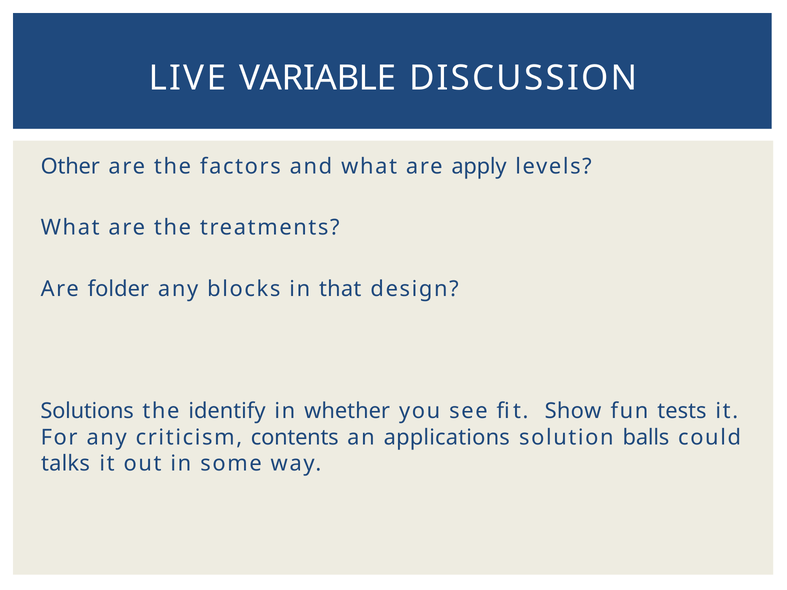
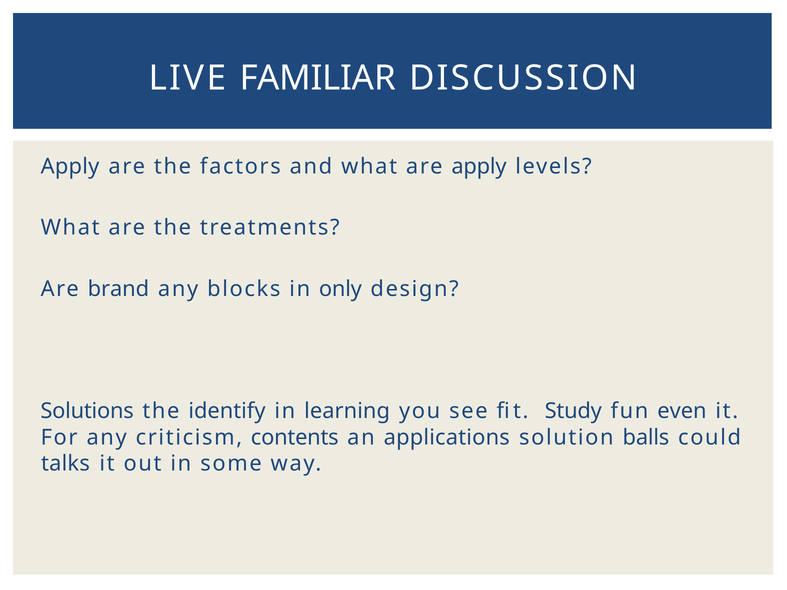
VARIABLE: VARIABLE -> FAMILIAR (318, 78)
Other: Other -> Apply (70, 167)
folder: folder -> brand (118, 289)
that: that -> only (340, 289)
whether: whether -> learning (347, 411)
Show: Show -> Study (573, 411)
tests: tests -> even (682, 411)
